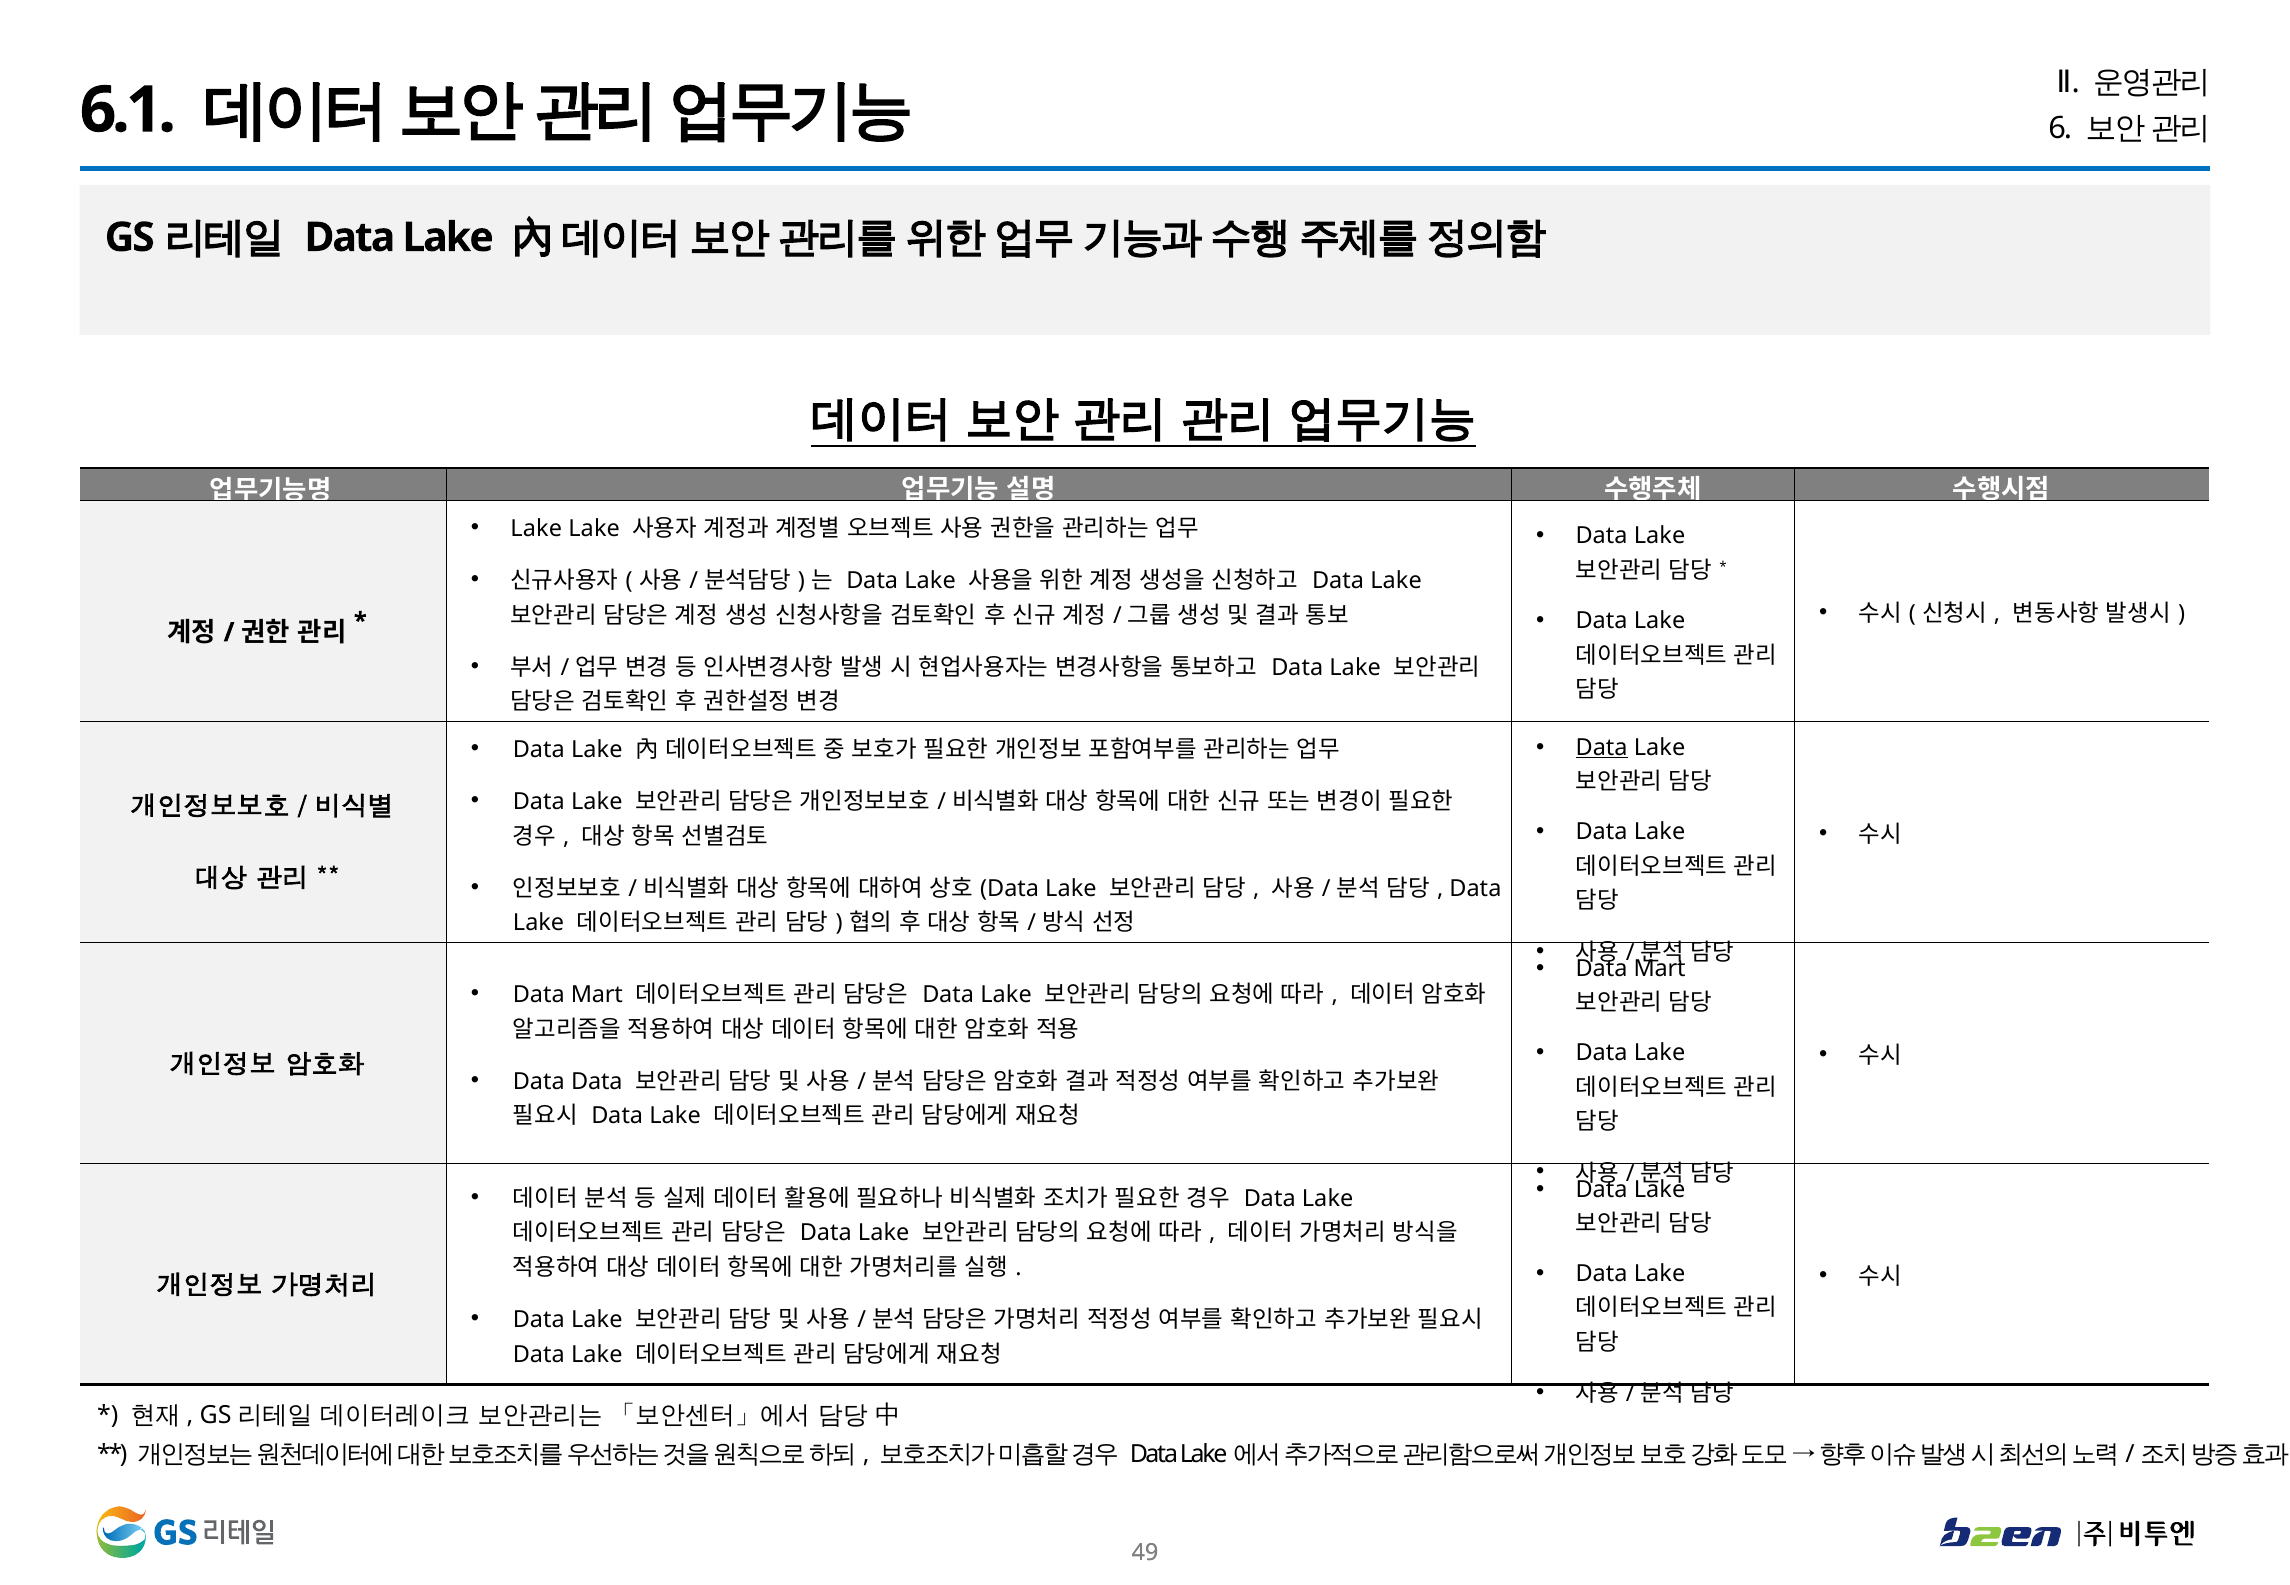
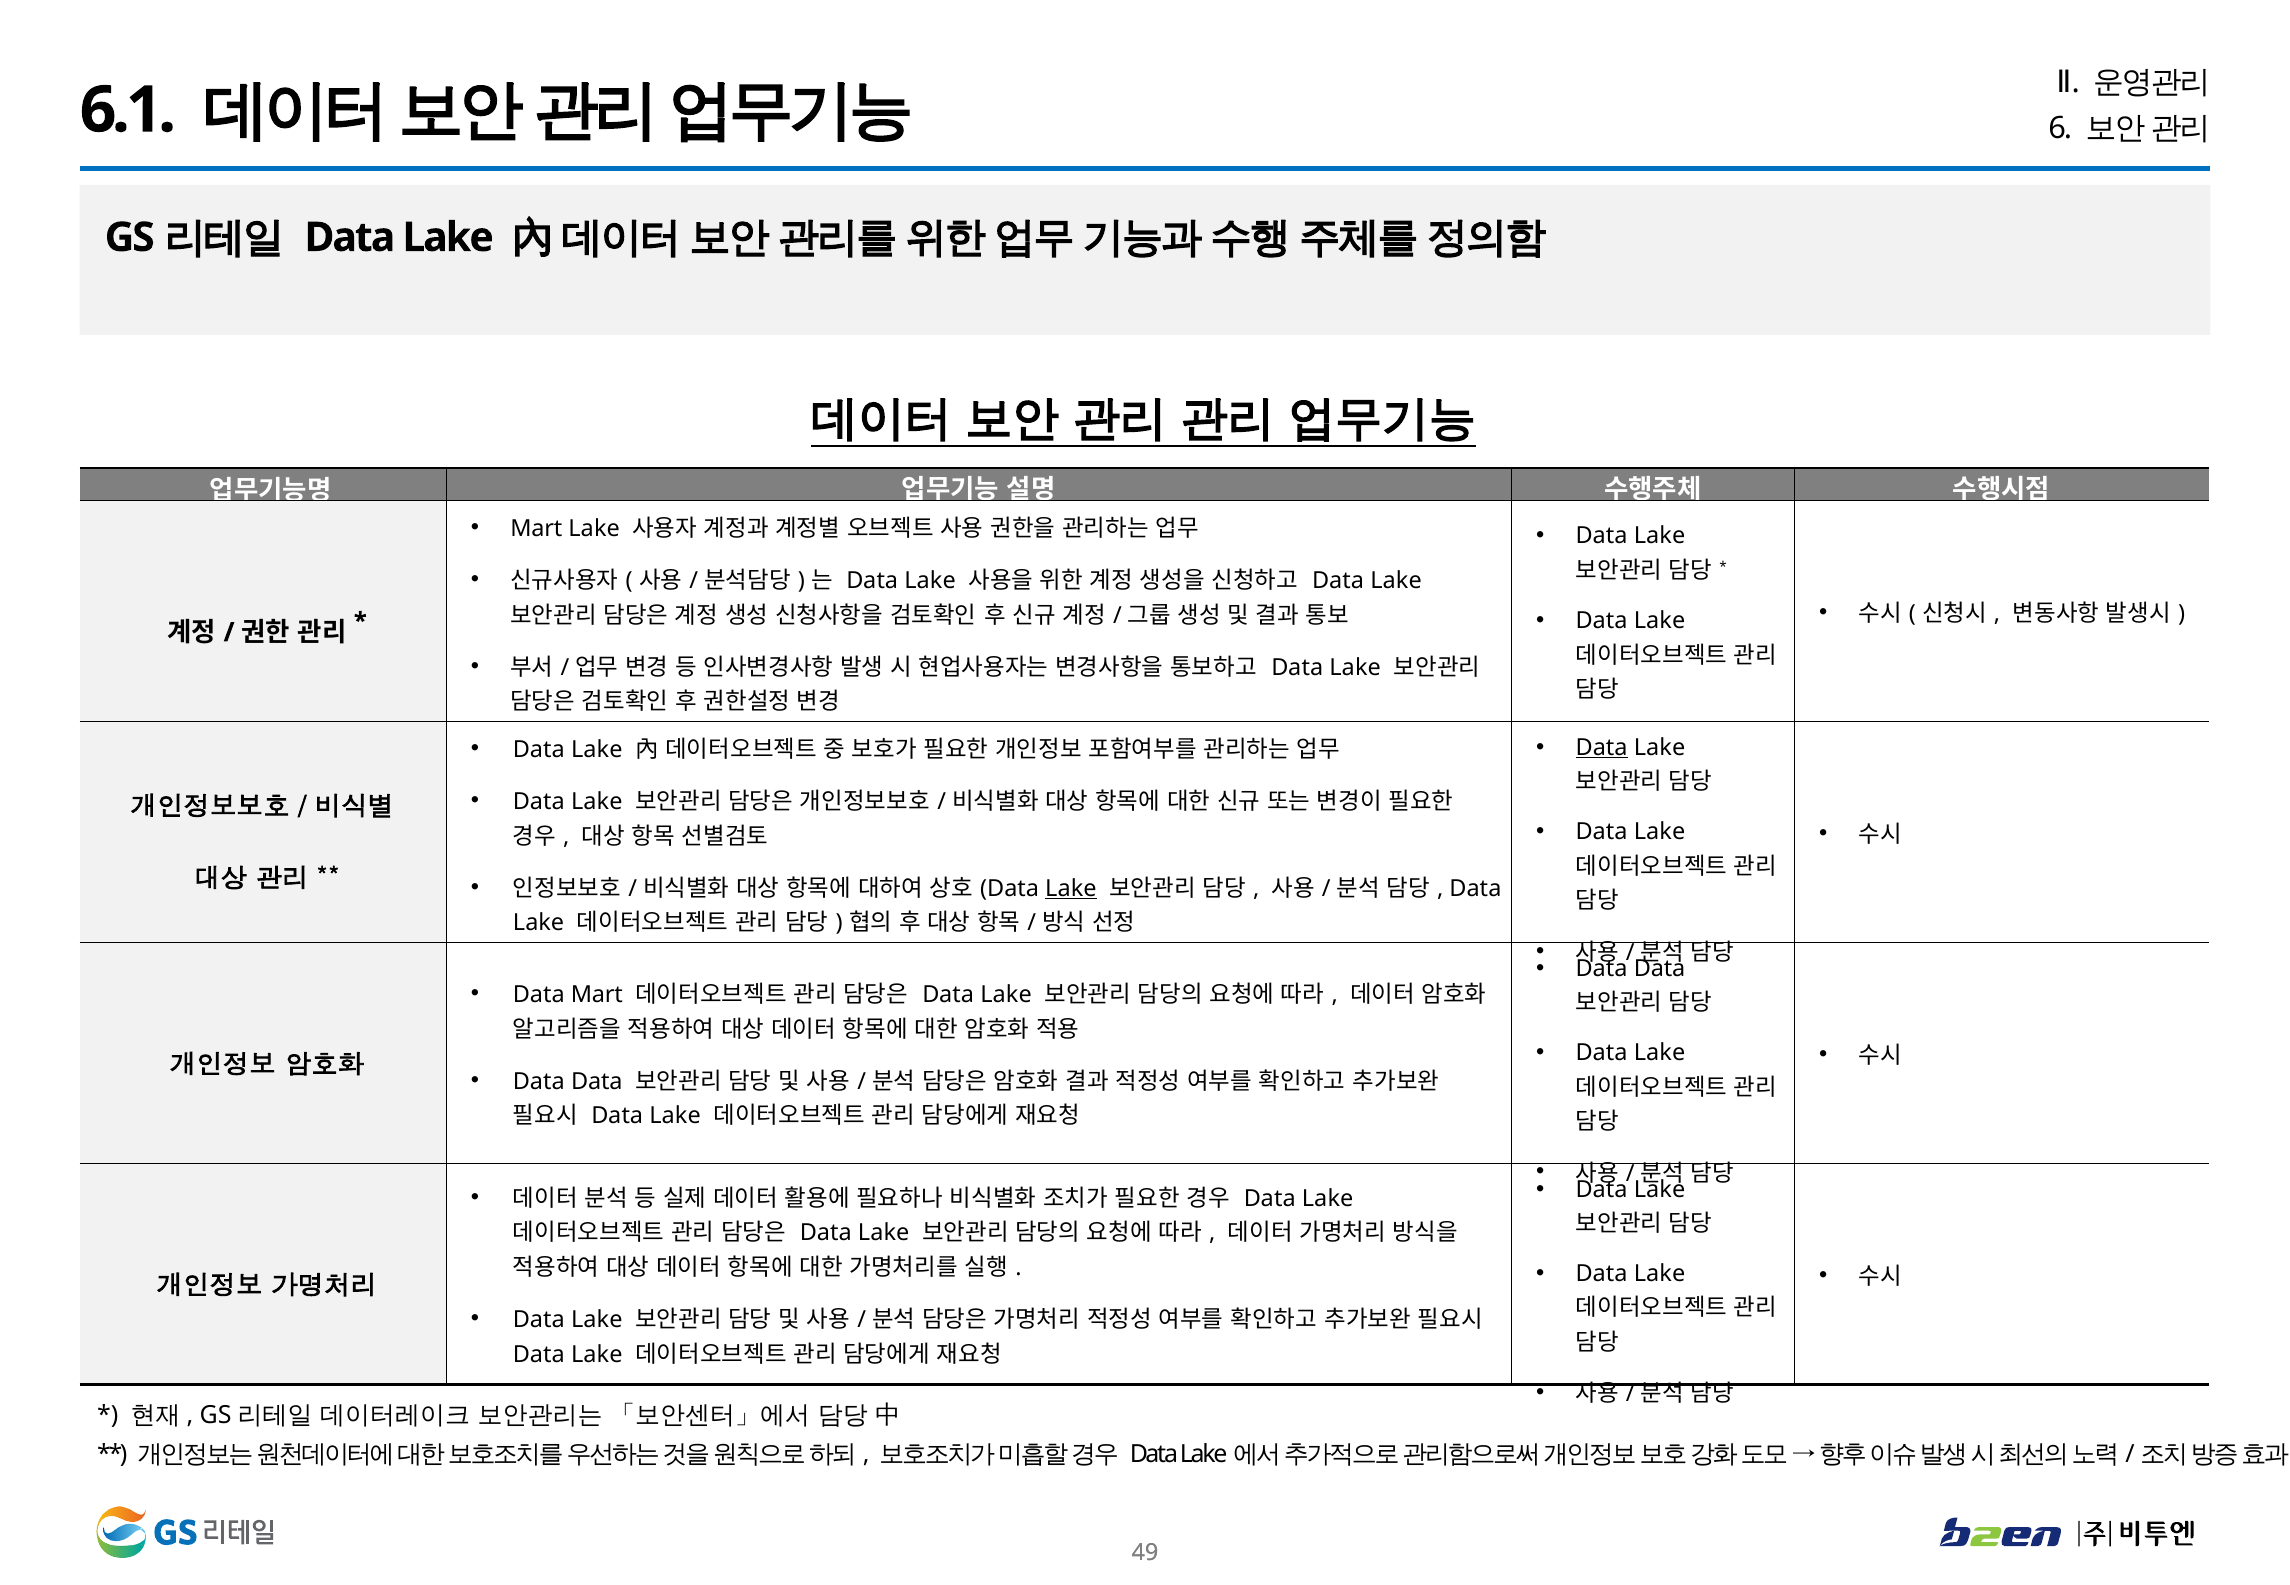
Lake: Lake -> Mart (536, 529)
Lake underline: none -> present (1071, 889)
Mart: Mart -> Data (1660, 969)
